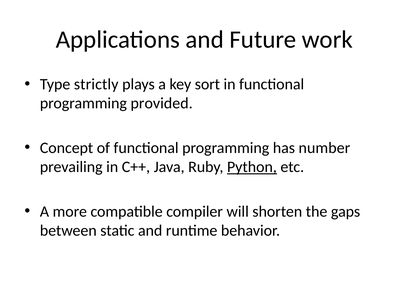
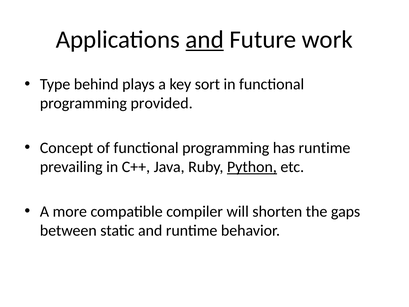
and underline: none -> present (205, 40)
strictly: strictly -> behind (96, 84)
has number: number -> runtime (324, 148)
